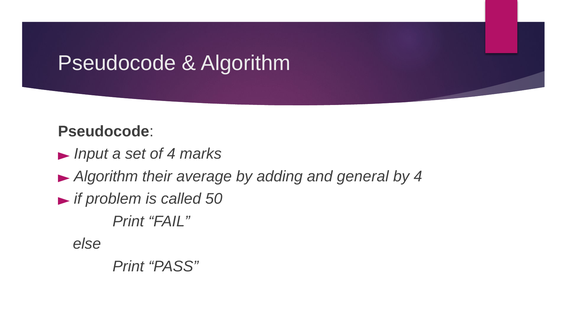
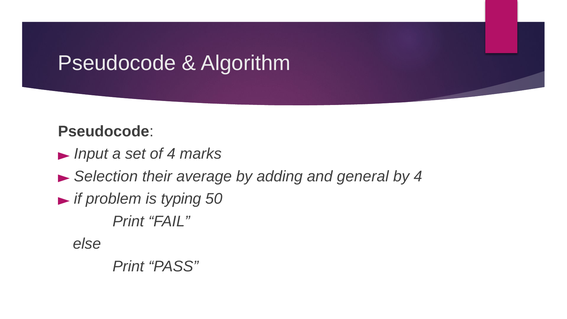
Algorithm: Algorithm -> Selection (106, 176)
called: called -> typing (181, 199)
